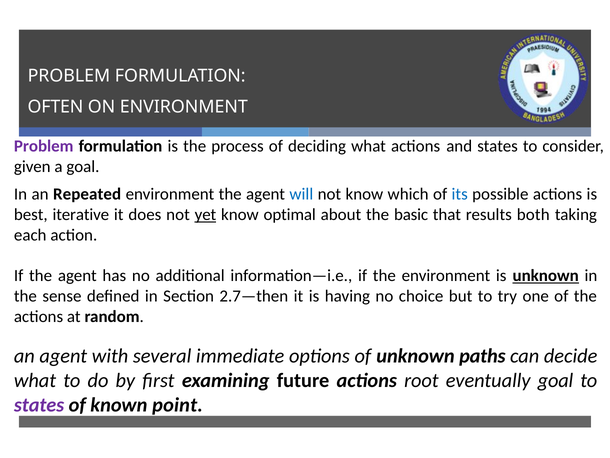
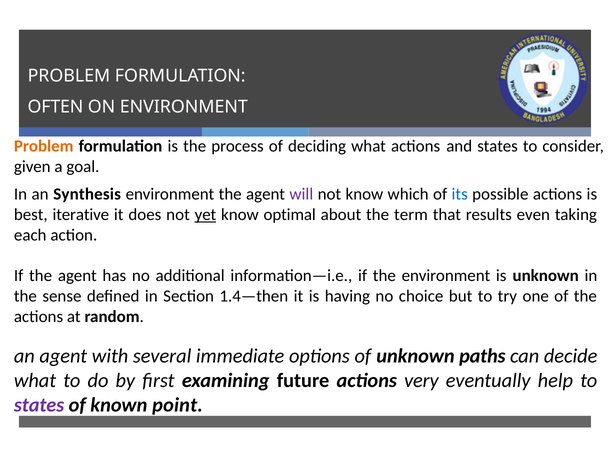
Problem colour: purple -> orange (44, 146)
Repeated: Repeated -> Synthesis (87, 194)
will colour: blue -> purple (301, 194)
basic: basic -> term (411, 215)
both: both -> even (533, 215)
unknown underline: present -> none (546, 276)
2.7—then: 2.7—then -> 1.4—then (254, 296)
root: root -> very (421, 380)
eventually goal: goal -> help (555, 380)
